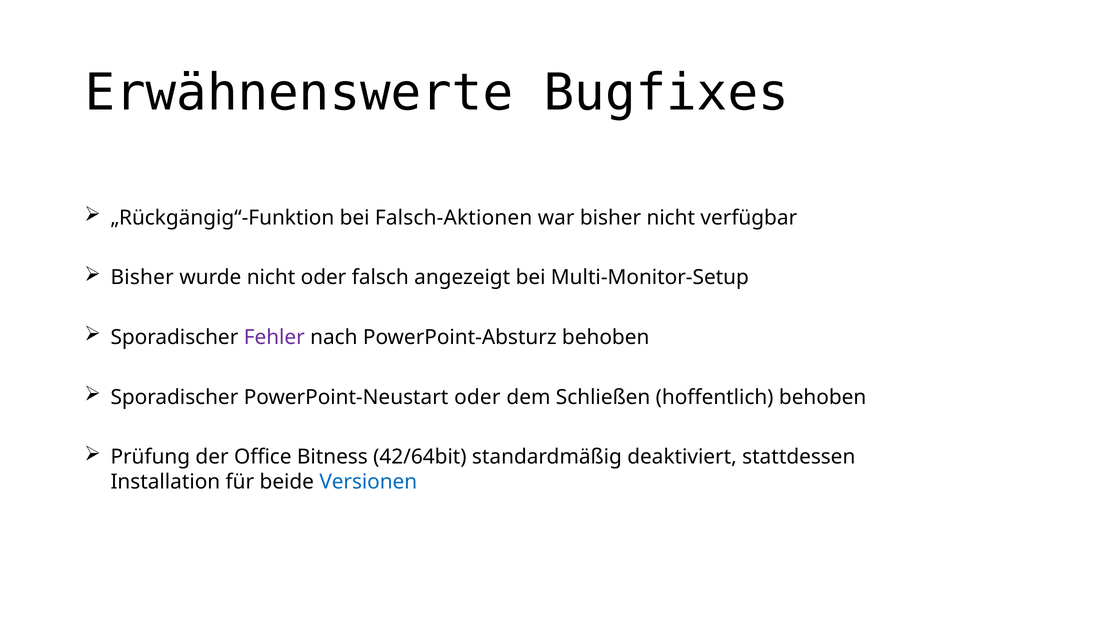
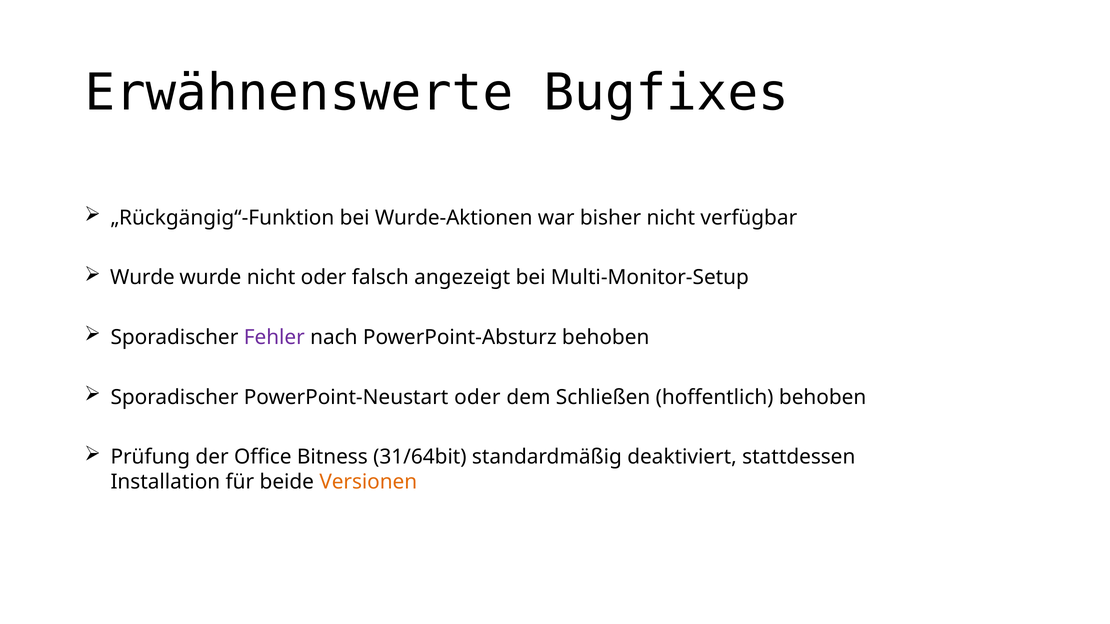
Falsch-Aktionen: Falsch-Aktionen -> Wurde-Aktionen (454, 218)
Bisher: Bisher -> Wurde (142, 278)
42/64bit: 42/64bit -> 31/64bit (420, 457)
Versionen colour: blue -> orange (368, 482)
